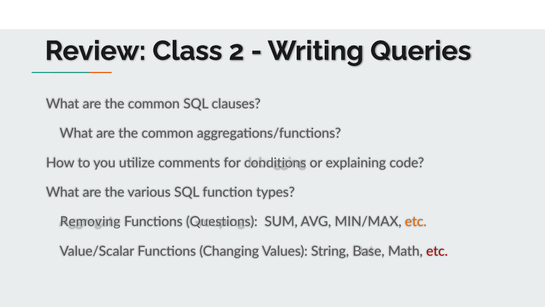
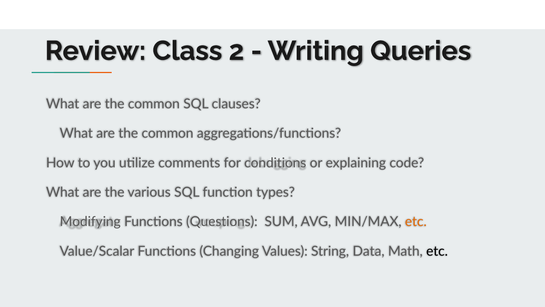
Removing: Removing -> Modifying (90, 222)
Base: Base -> Data (369, 251)
etc colour: red -> black (437, 251)
